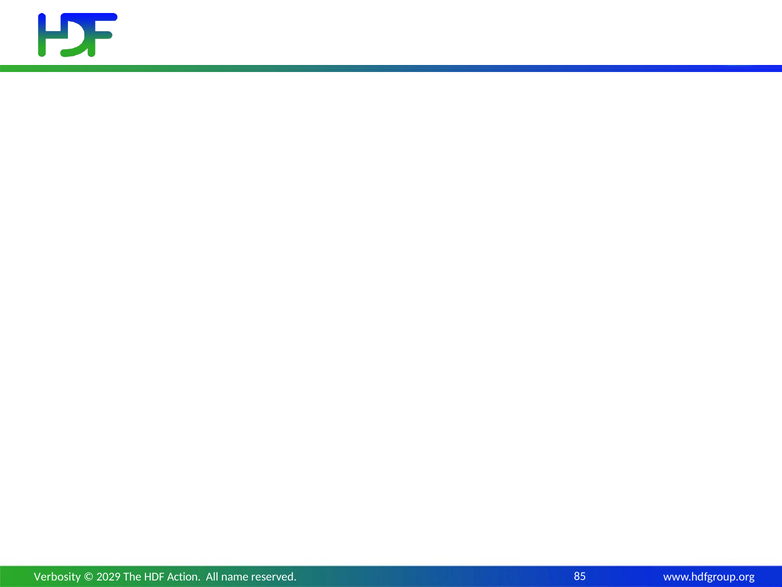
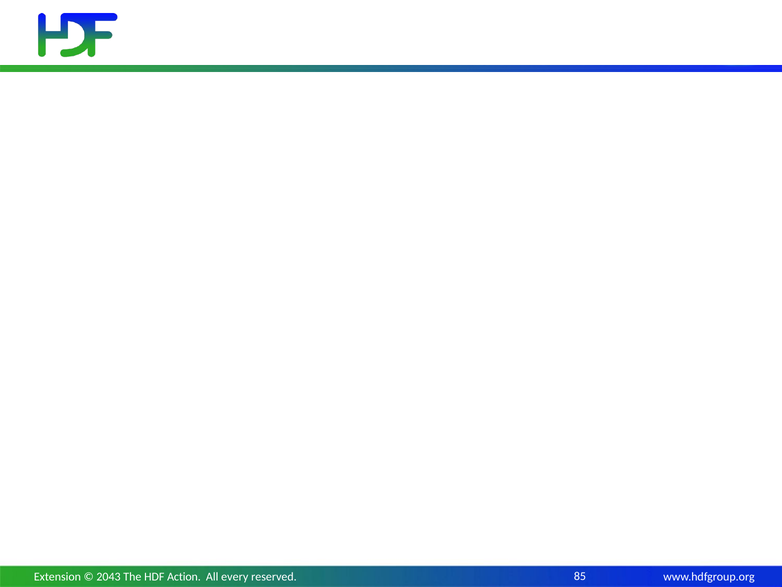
Verbosity: Verbosity -> Extension (57, 576)
2029: 2029 -> 2043 (109, 576)
name: name -> every (235, 576)
